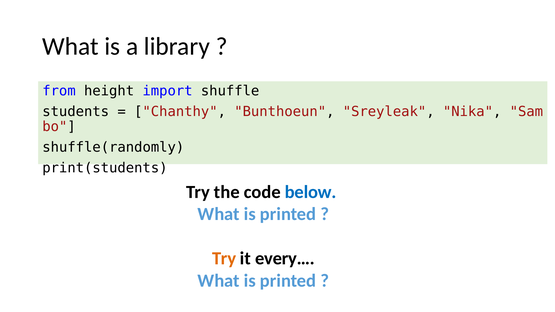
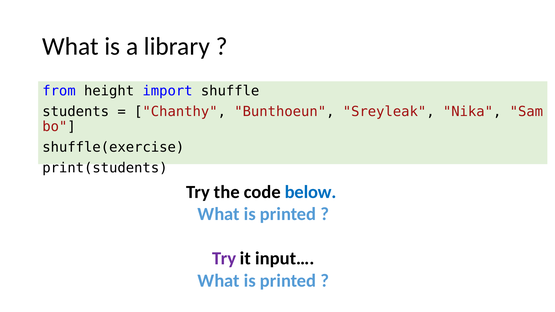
shuffle(randomly: shuffle(randomly -> shuffle(exercise (113, 147)
Try colour: orange -> purple (224, 259)
every…: every… -> input… (285, 259)
